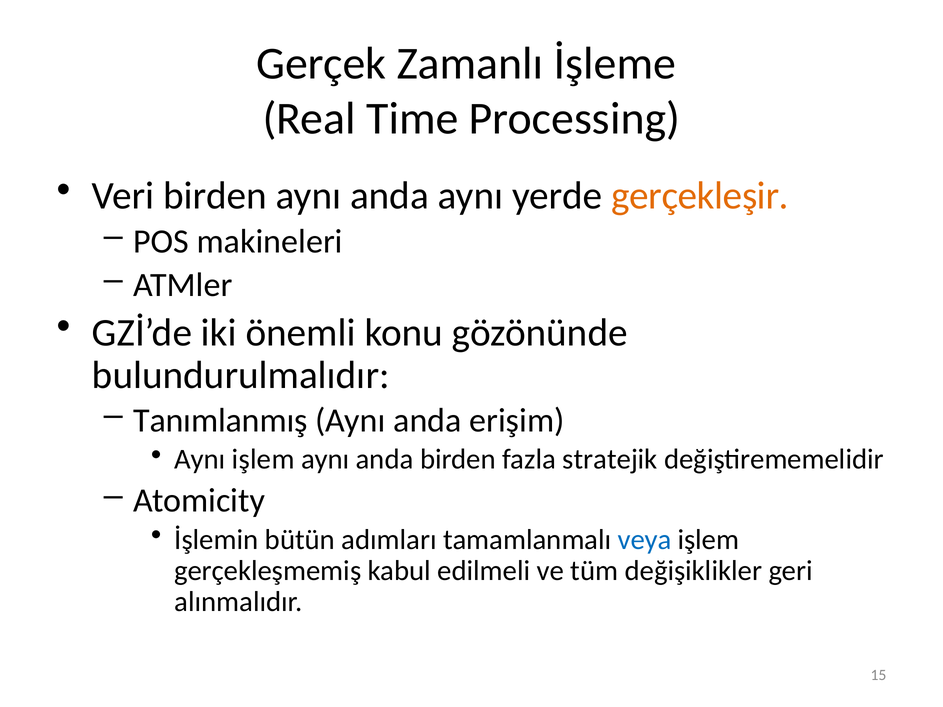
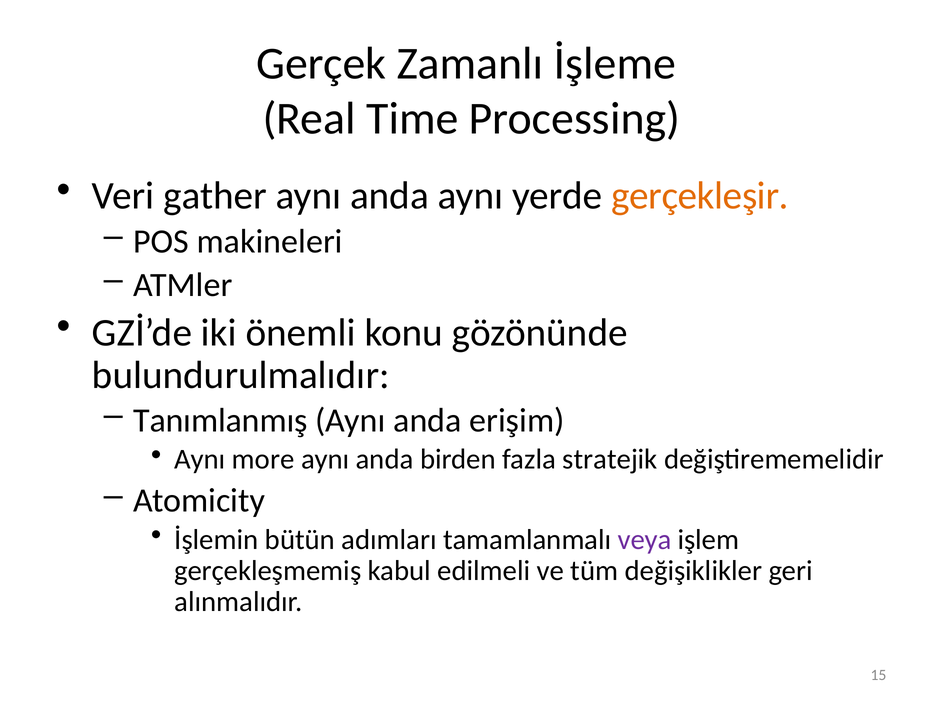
Veri birden: birden -> gather (215, 196)
Aynı işlem: işlem -> more (263, 460)
veya colour: blue -> purple (645, 540)
